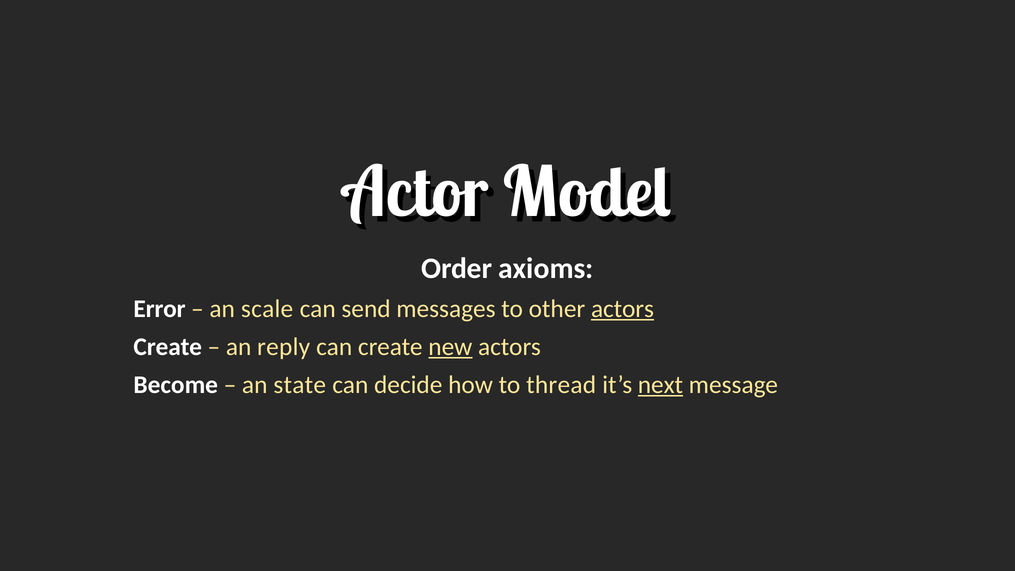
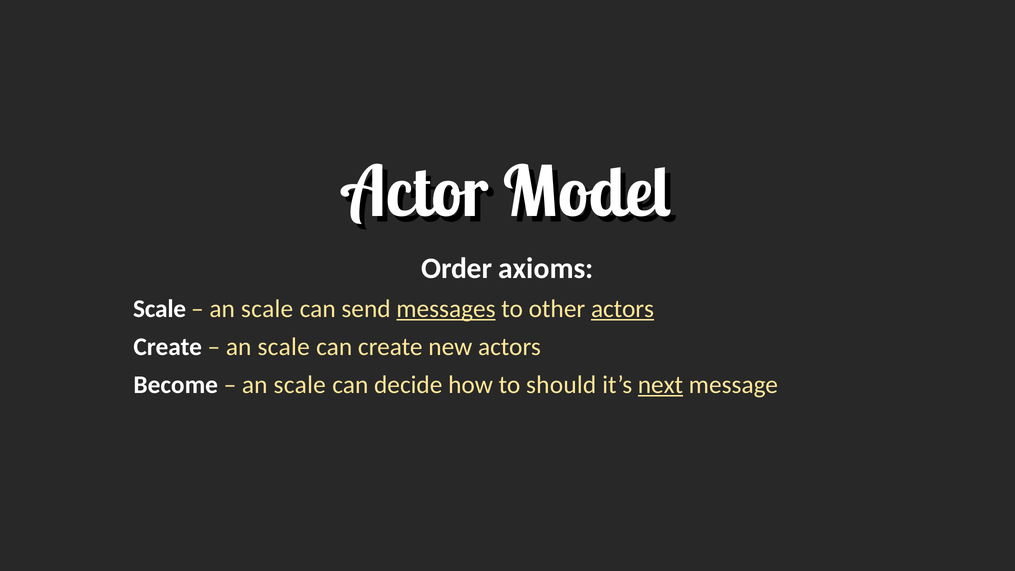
Error: Error -> Scale (160, 309)
messages underline: none -> present (446, 309)
reply: reply -> scale (284, 347)
new underline: present -> none (450, 347)
state: state -> scale (300, 385)
thread: thread -> should (561, 385)
